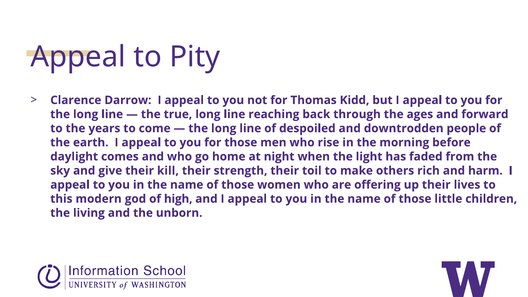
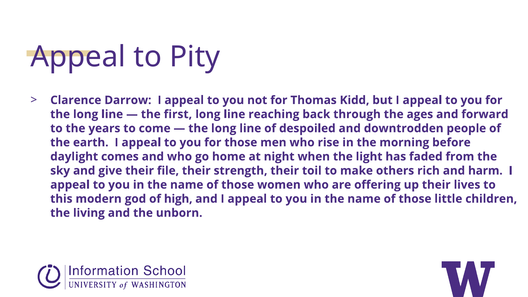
true: true -> first (178, 114)
kill: kill -> file (168, 171)
